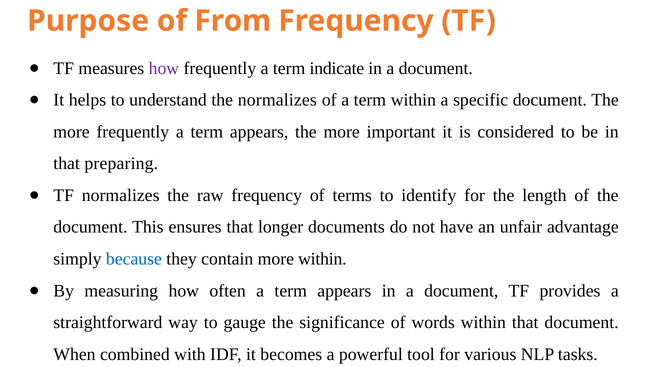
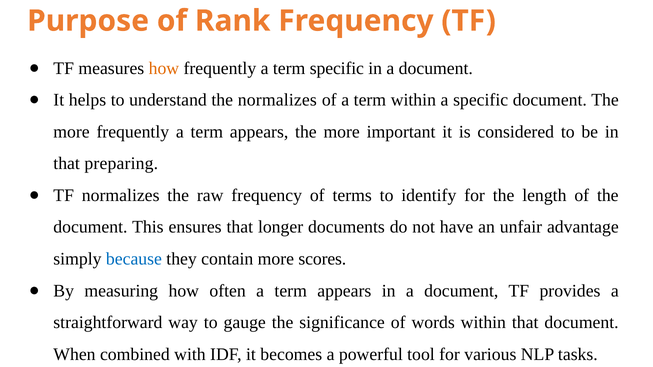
From: From -> Rank (233, 21)
how colour: purple -> orange (164, 68)
term indicate: indicate -> specific (337, 68)
more within: within -> scores (322, 259)
